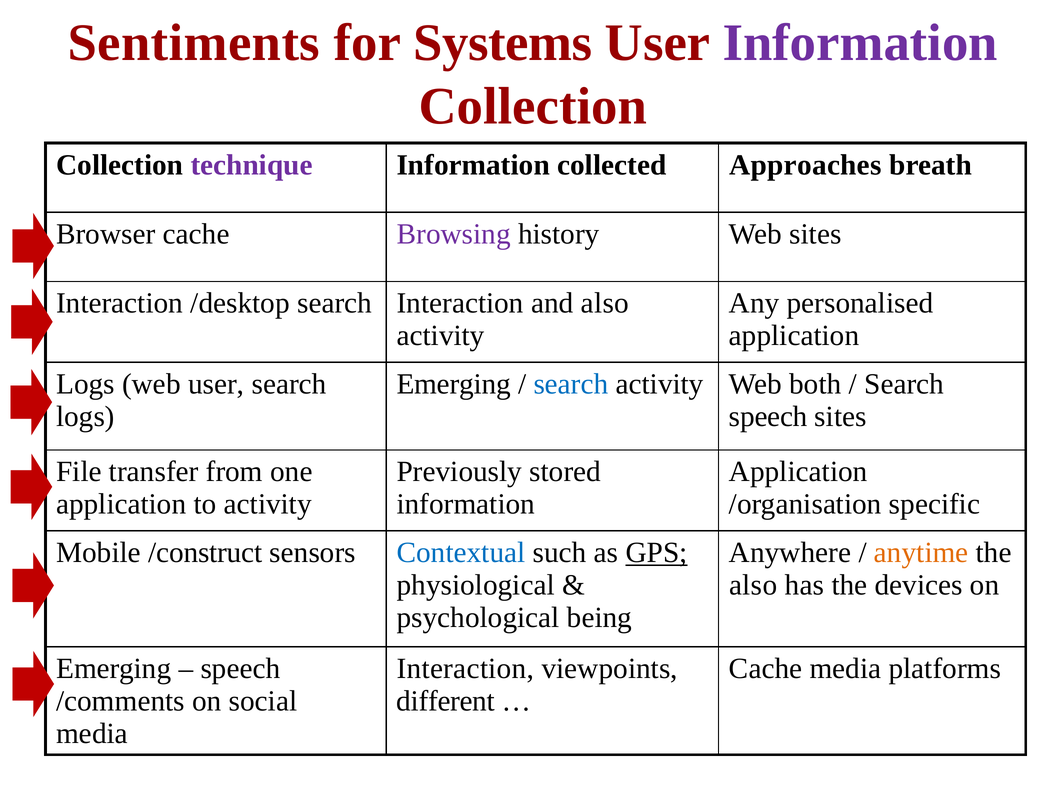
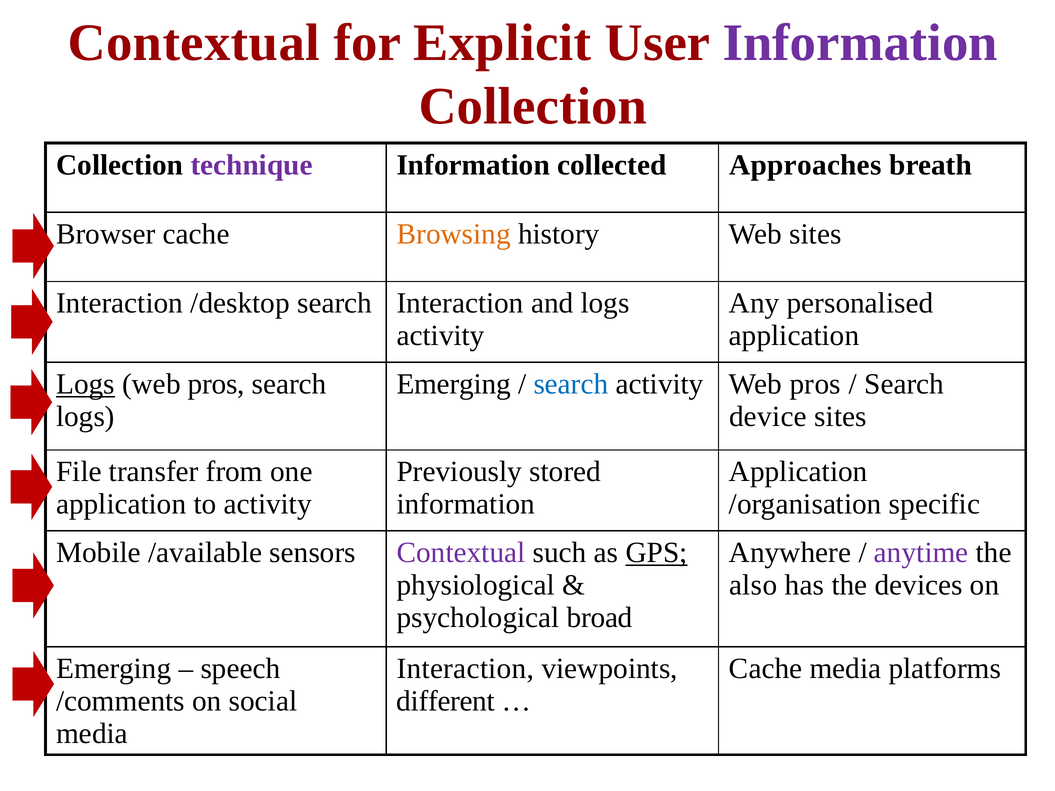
Sentiments: Sentiments -> Contextual (194, 43)
Systems: Systems -> Explicit (502, 43)
Browsing colour: purple -> orange (454, 234)
and also: also -> logs (605, 303)
Logs underline: none -> present (85, 384)
user: user -> pros (216, 384)
activity Web both: both -> pros (815, 384)
speech: speech -> device (768, 417)
/construct: /construct -> /available (205, 553)
Contextual colour: blue -> purple (461, 553)
anytime colour: orange -> purple (921, 553)
being: being -> broad (600, 618)
